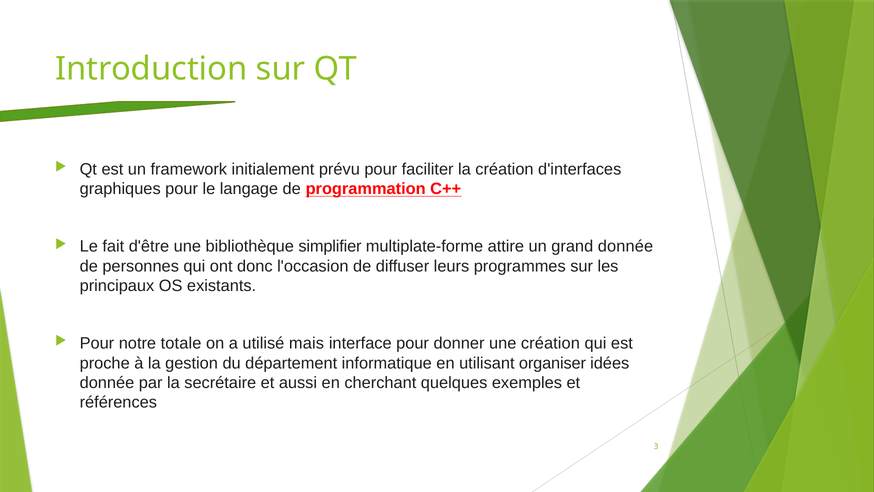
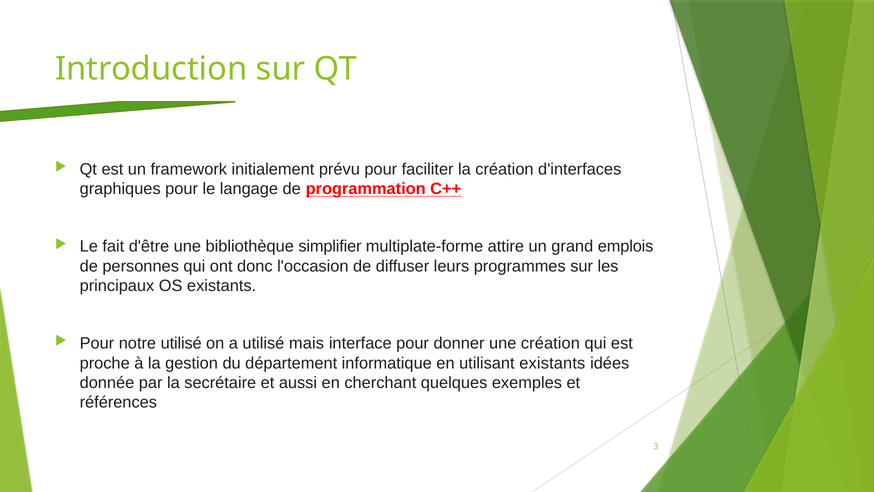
grand donnée: donnée -> emplois (626, 246)
notre totale: totale -> utilisé (181, 343)
utilisant organiser: organiser -> existants (552, 363)
